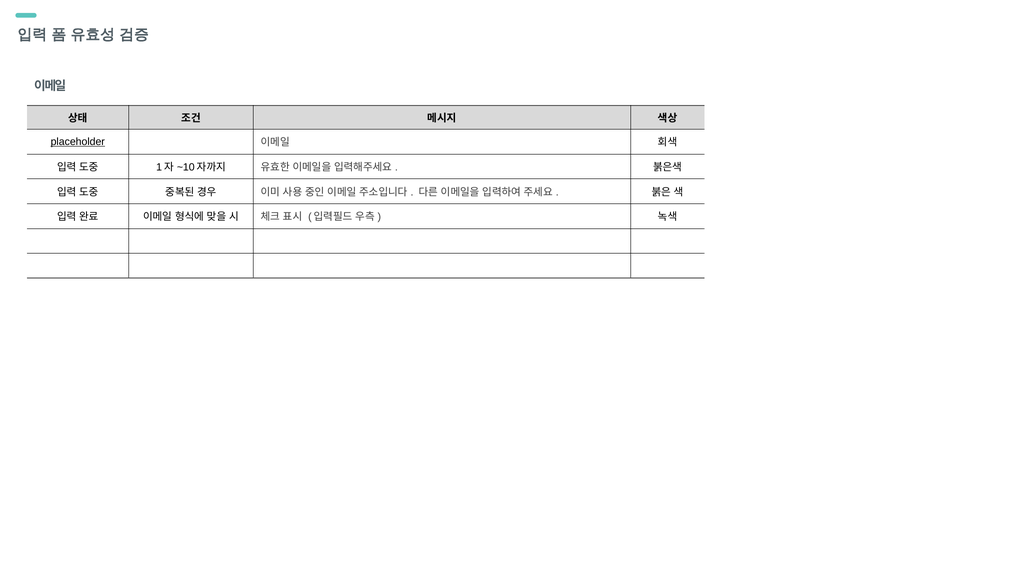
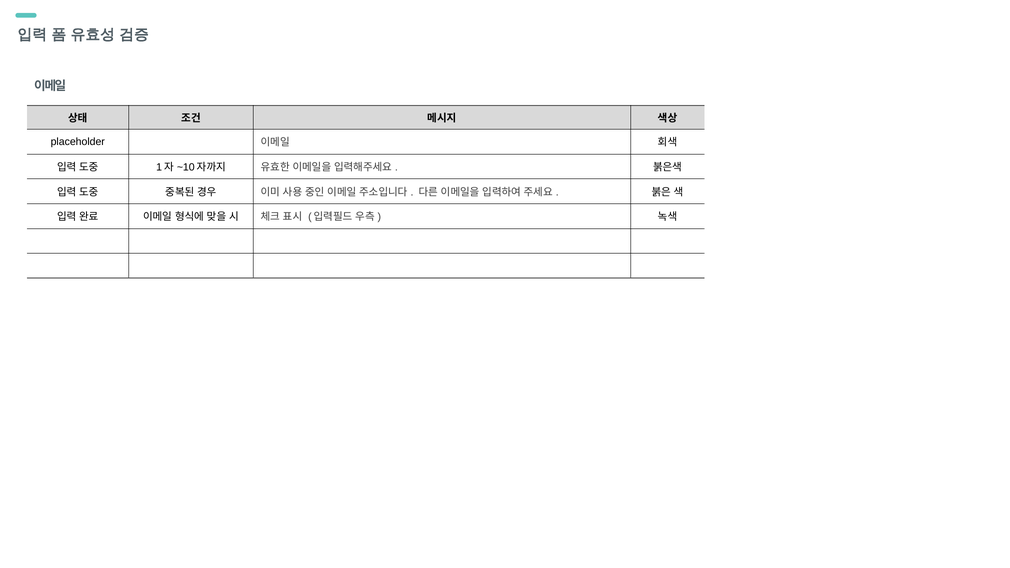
placeholder underline: present -> none (78, 142)
